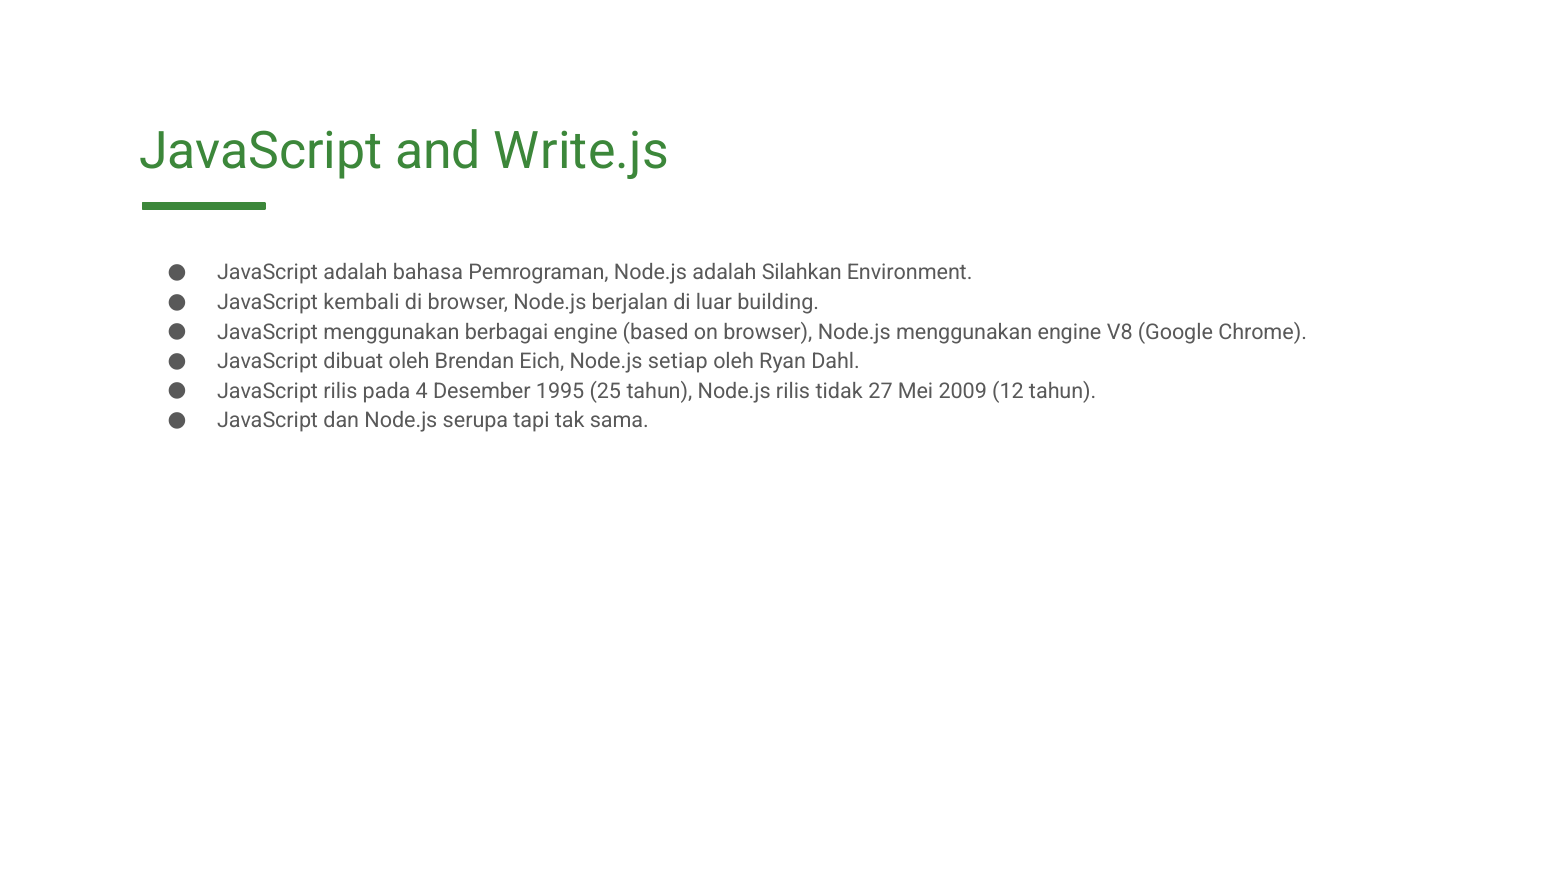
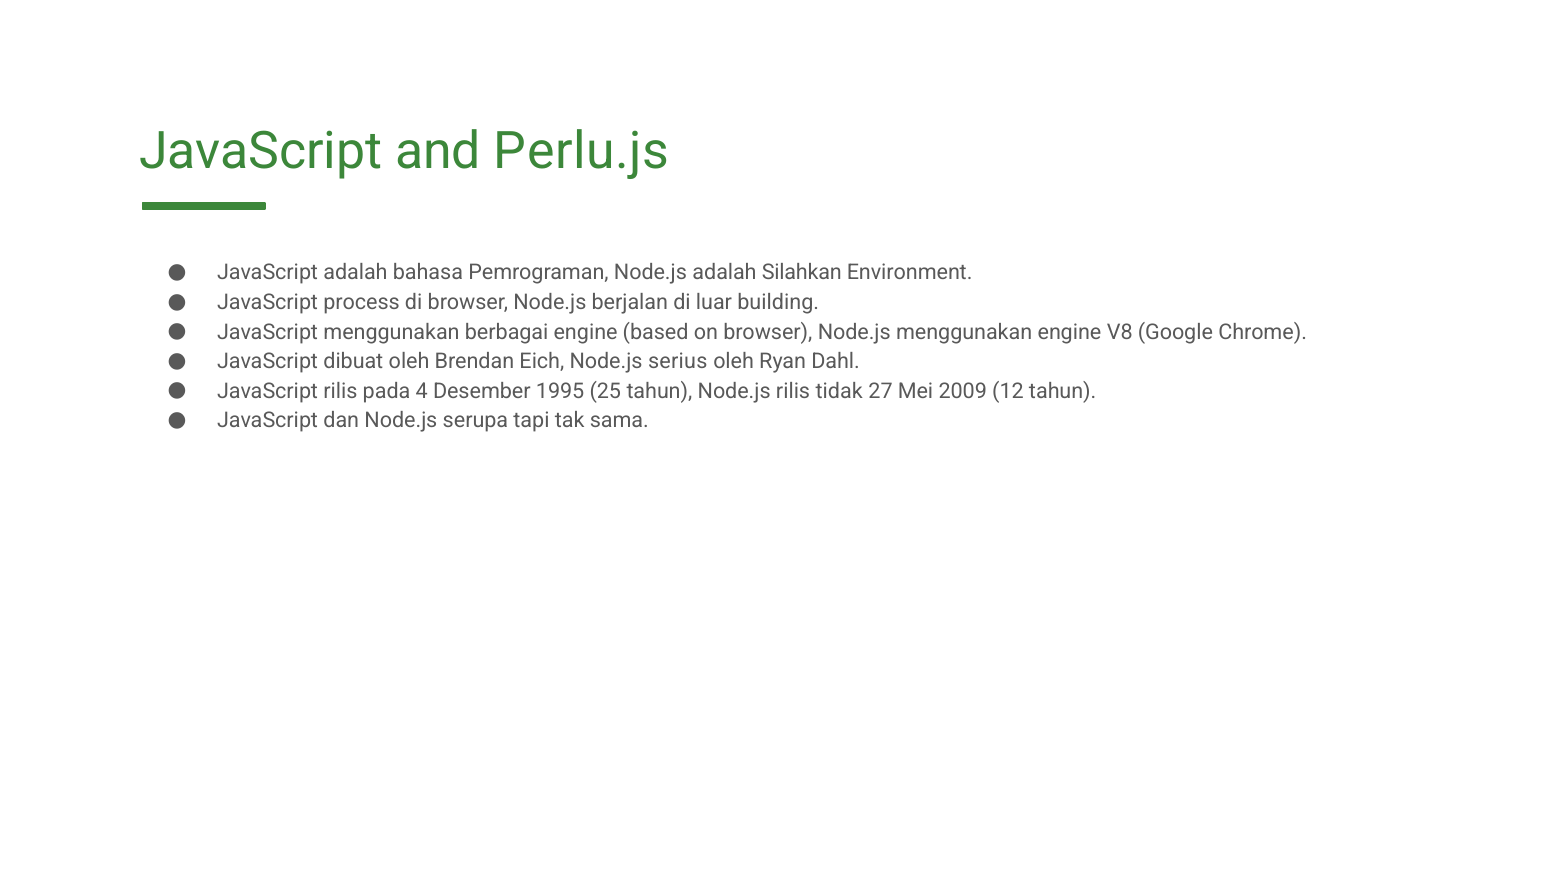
Write.js: Write.js -> Perlu.js (582, 151)
kembali: kembali -> process (362, 302)
setiap: setiap -> serius (678, 362)
